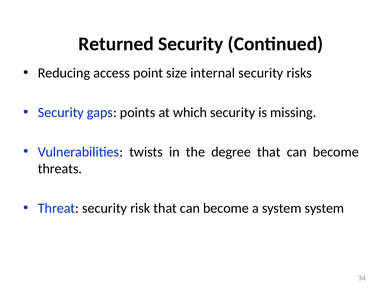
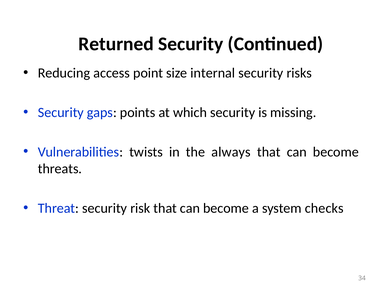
degree: degree -> always (231, 152)
system system: system -> checks (324, 208)
